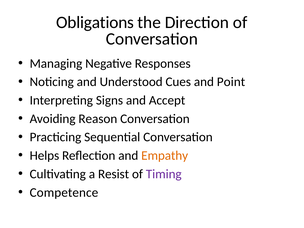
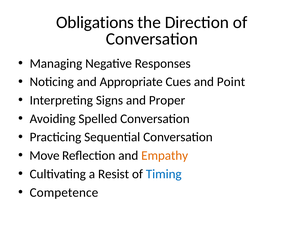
Understood: Understood -> Appropriate (131, 82)
Accept: Accept -> Proper (167, 100)
Reason: Reason -> Spelled (98, 119)
Helps: Helps -> Move (44, 156)
Timing colour: purple -> blue (164, 174)
